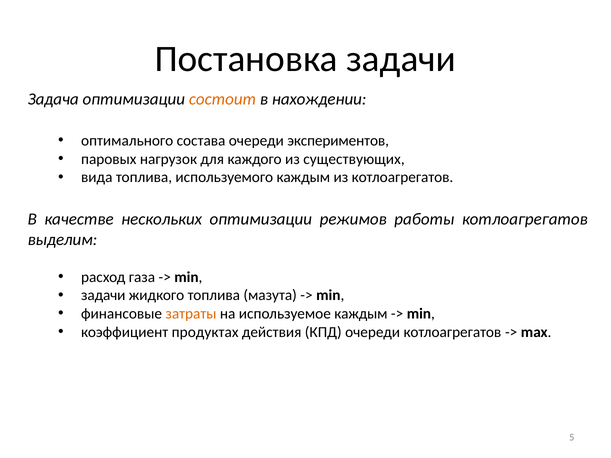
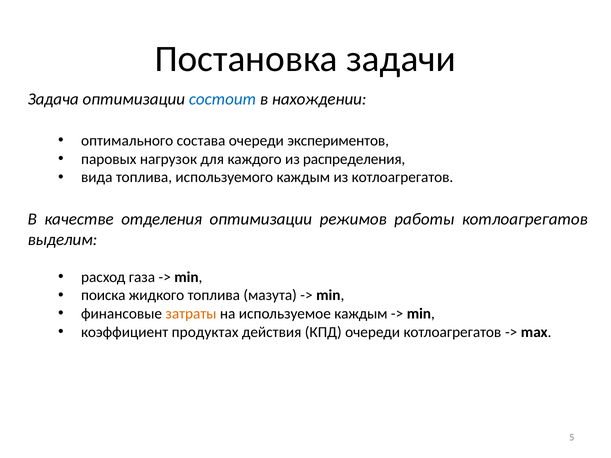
состоит colour: orange -> blue (223, 99)
существующих: существующих -> распределения (354, 159)
нескольких: нескольких -> отделения (162, 219)
задачи: задачи -> поиска (103, 296)
